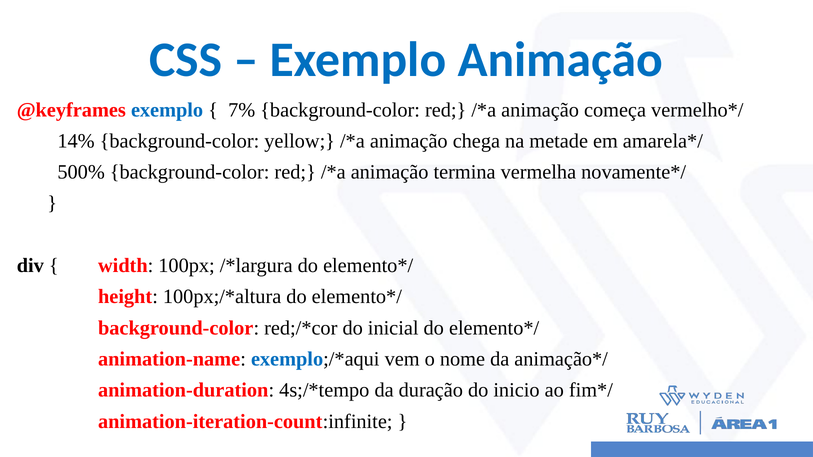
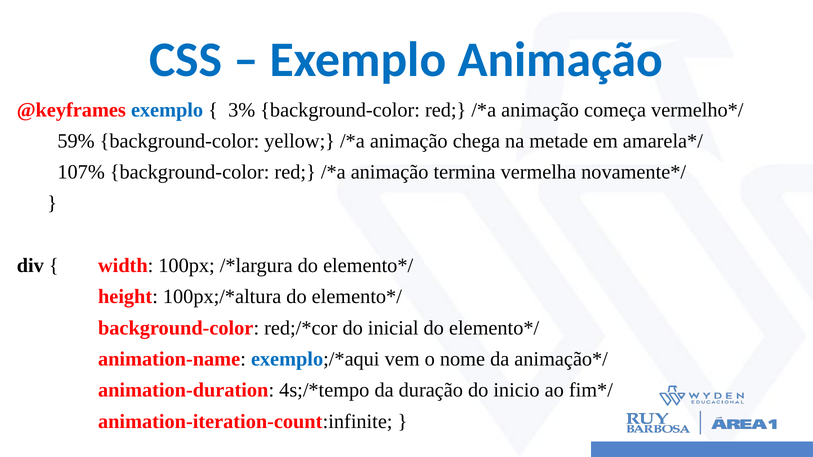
7%: 7% -> 3% (242, 110)
14%: 14% -> 59% (76, 141)
500%: 500% -> 107% (81, 172)
